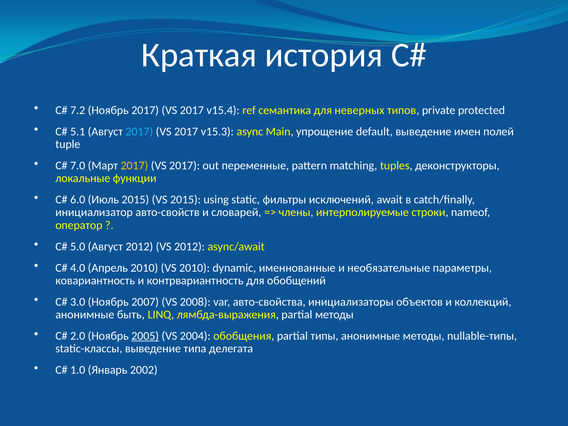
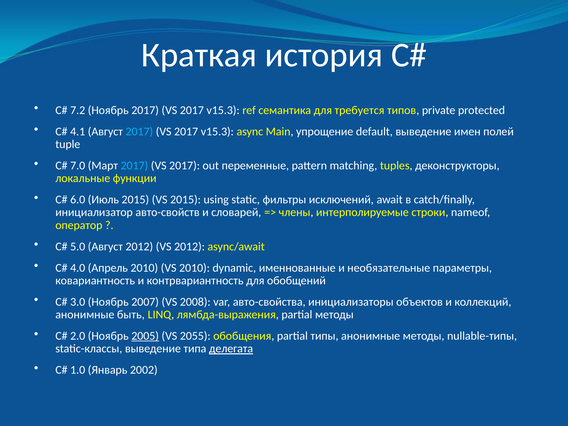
v15.4: v15.4 -> v15.3 (223, 110)
неверных: неверных -> требуется (359, 110)
5.1: 5.1 -> 4.1 (78, 131)
2017 colour: yellow -> light blue (134, 166)
2004: 2004 -> 2055 (195, 336)
делегата underline: none -> present (231, 349)
